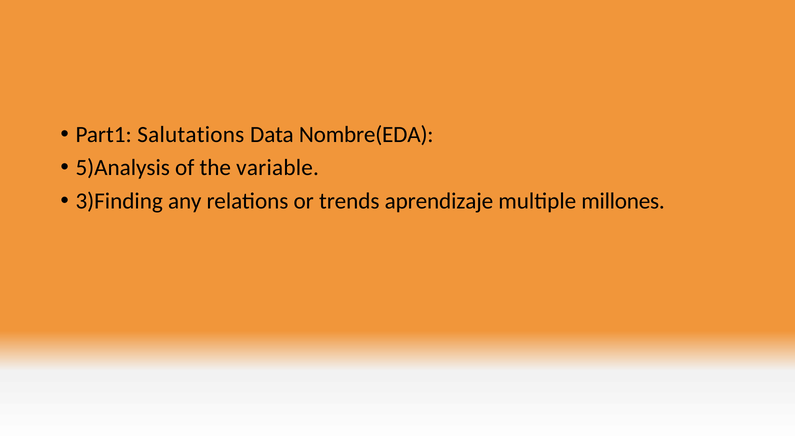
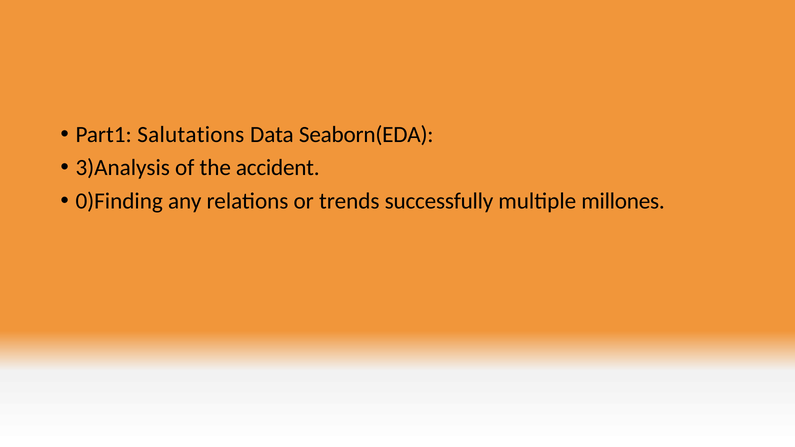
Nombre(EDA: Nombre(EDA -> Seaborn(EDA (366, 134)
5)Analysis: 5)Analysis -> 3)Analysis (123, 168)
variable: variable -> accident (278, 168)
3)Finding: 3)Finding -> 0)Finding (119, 201)
aprendizaje: aprendizaje -> successfully (439, 201)
